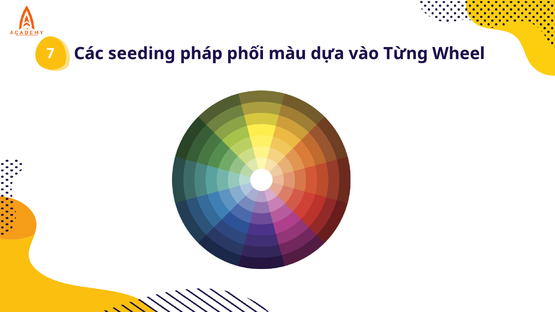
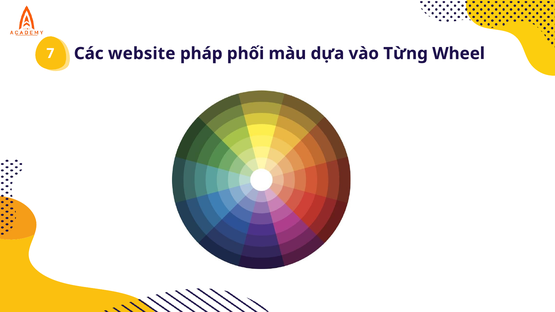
seeding: seeding -> website (142, 54)
